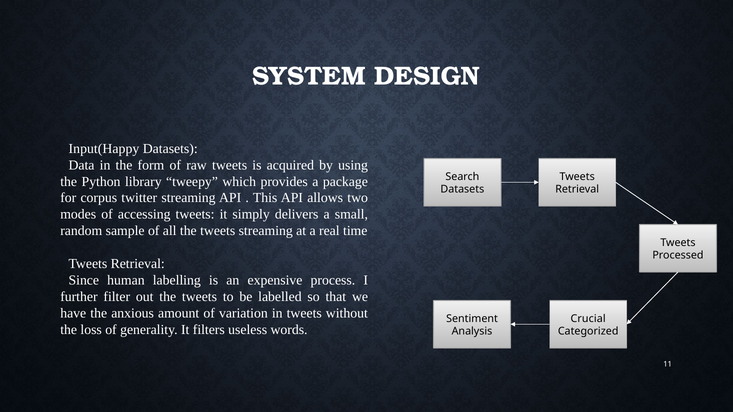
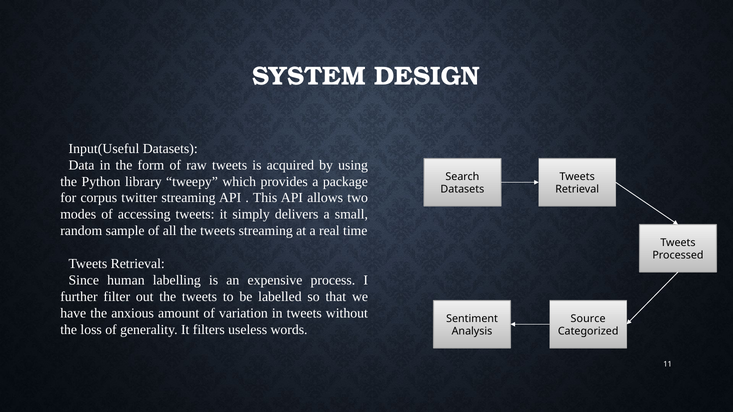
Input(Happy: Input(Happy -> Input(Useful (104, 149)
Crucial: Crucial -> Source (588, 319)
